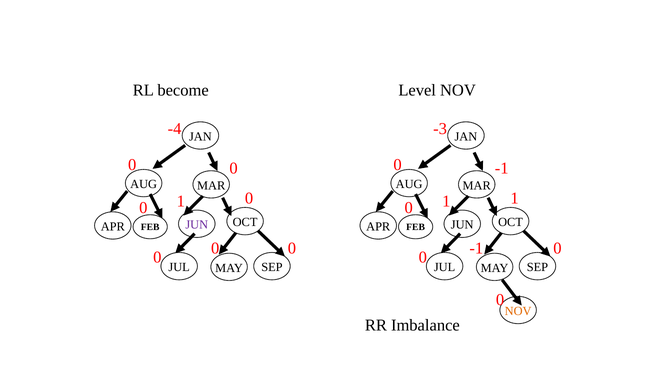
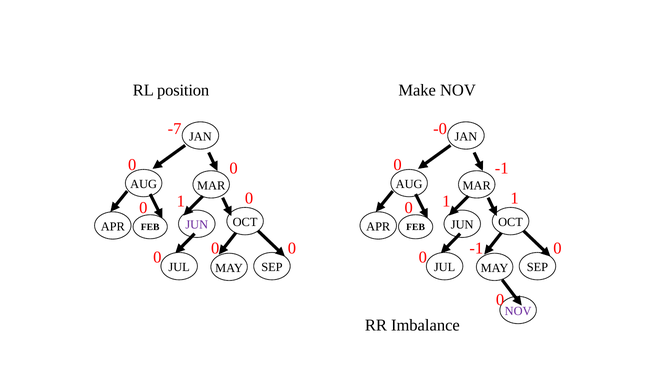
become: become -> position (183, 90)
Level: Level -> Make (417, 90)
-4: -4 -> -7 (175, 129)
-3: -3 -> -0 (440, 129)
NOV colour: orange -> purple (518, 311)
